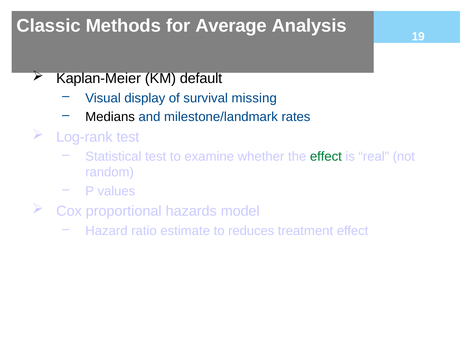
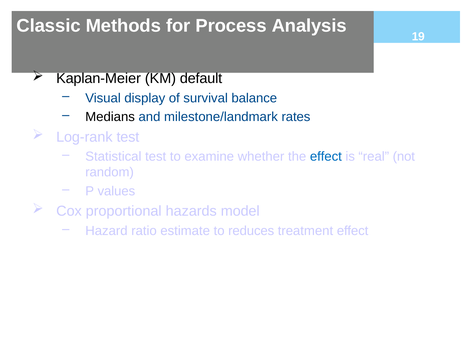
Average: Average -> Process (231, 26)
missing: missing -> balance (254, 98)
effect colour: green -> blue (326, 157)
